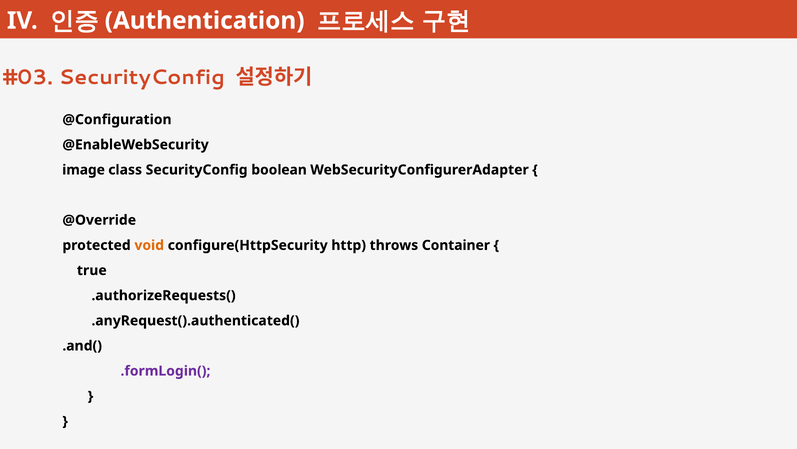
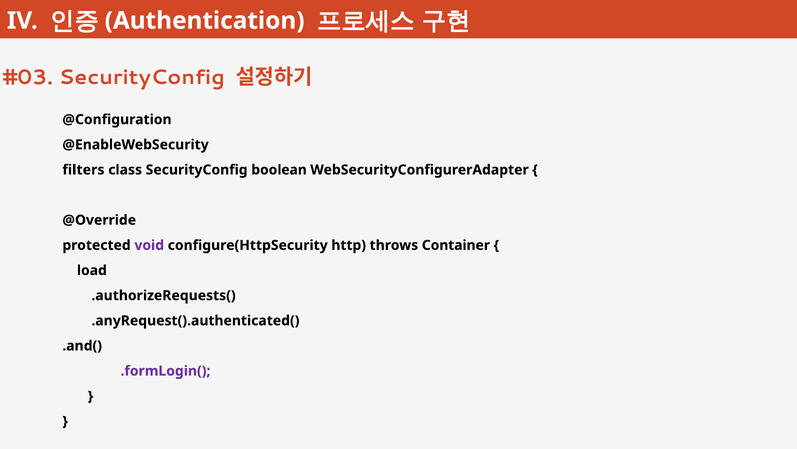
image: image -> filters (83, 170)
void colour: orange -> purple (149, 245)
true: true -> load (92, 270)
